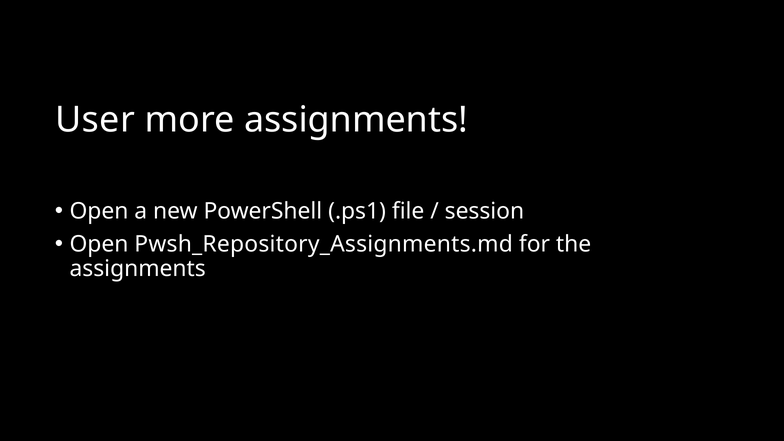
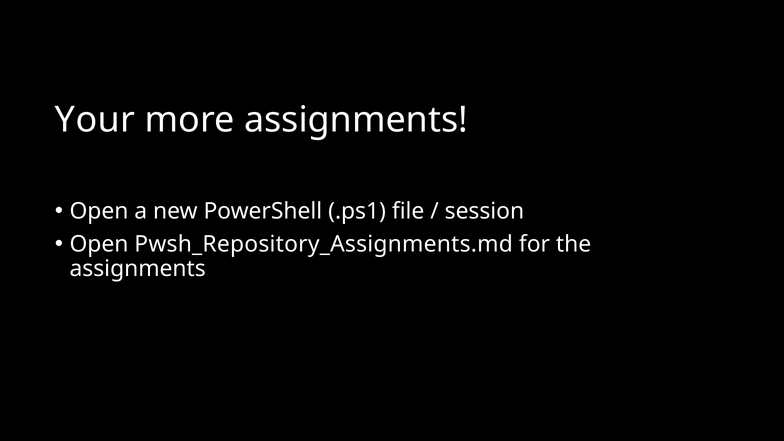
User: User -> Your (95, 120)
